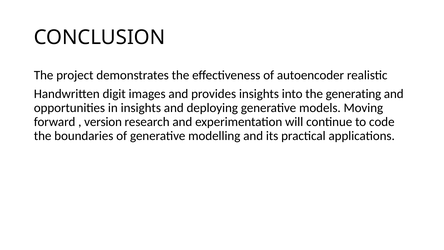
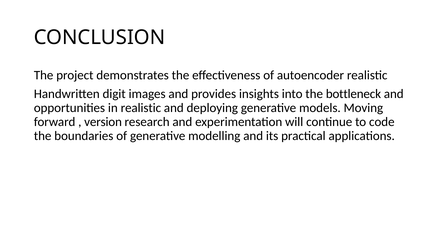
generating: generating -> bottleneck (353, 94)
in insights: insights -> realistic (141, 108)
